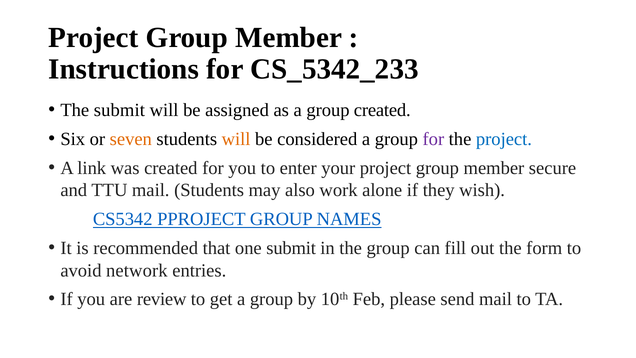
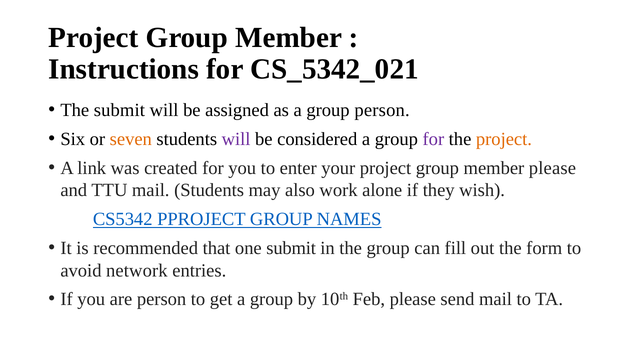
CS_5342_233: CS_5342_233 -> CS_5342_021 (334, 69)
group created: created -> person (382, 110)
will colour: orange -> purple (236, 139)
project colour: blue -> orange (504, 139)
member secure: secure -> please (552, 168)
are review: review -> person (162, 299)
